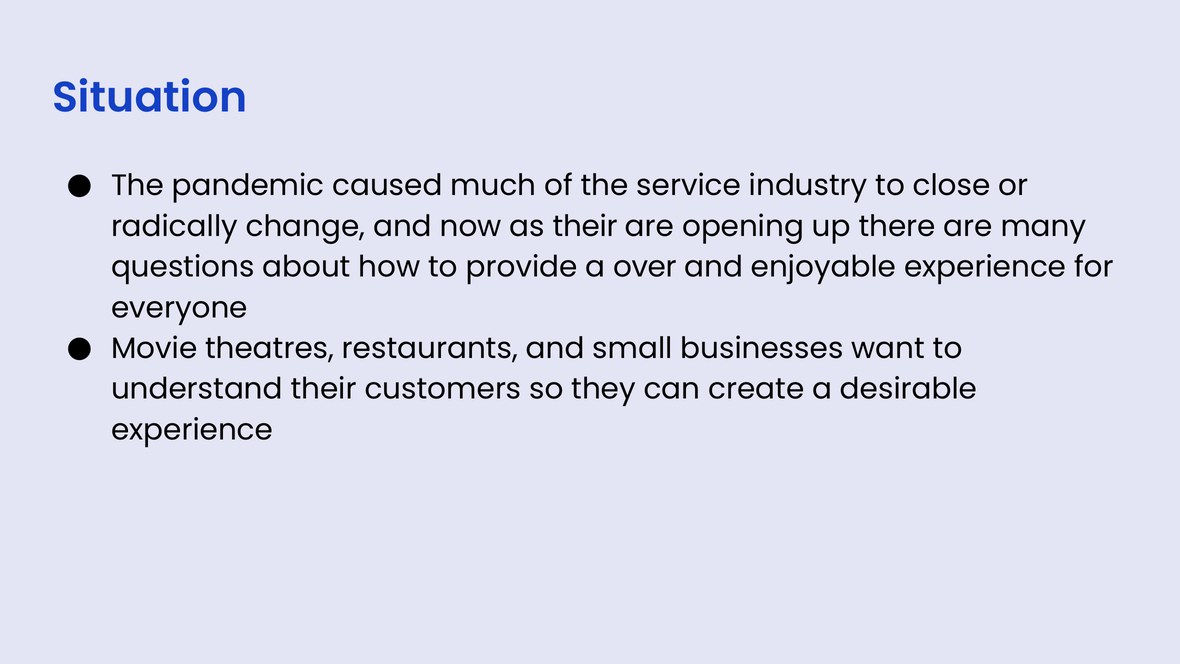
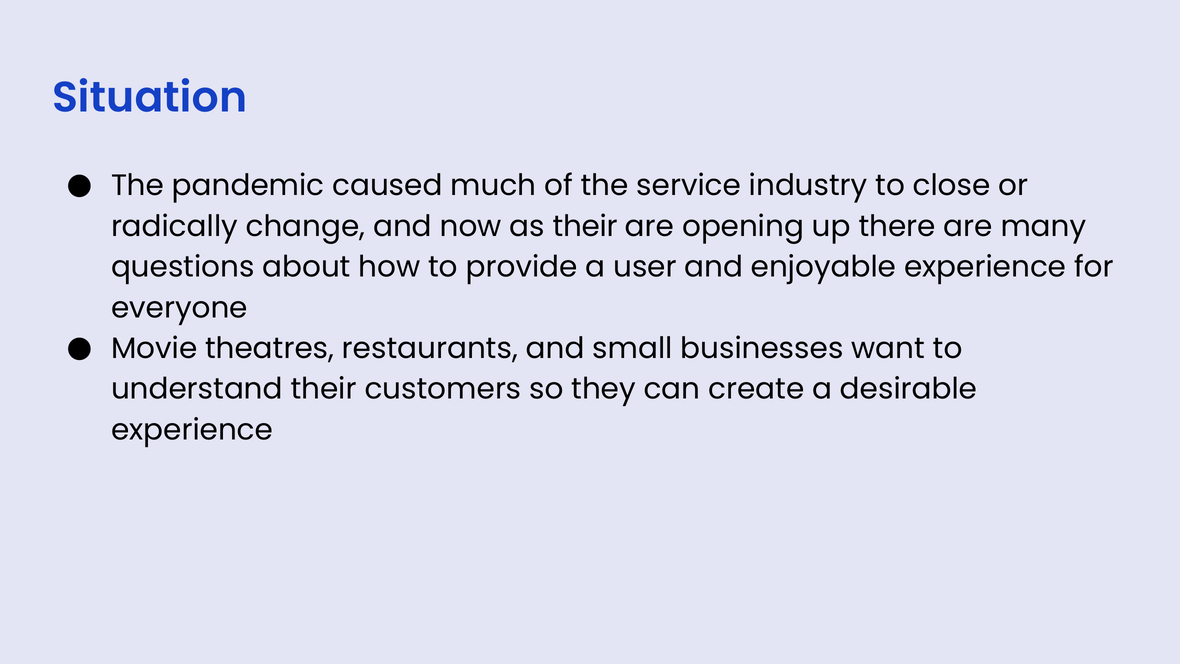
over: over -> user (645, 267)
